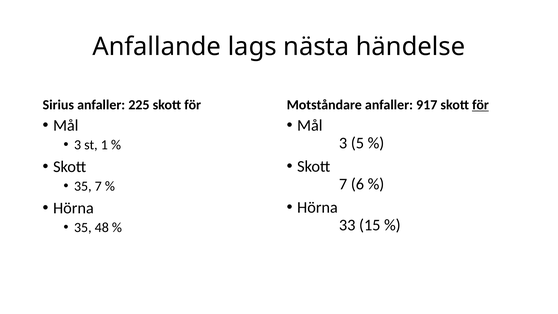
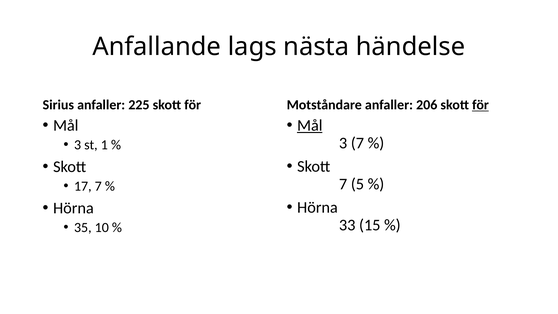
917: 917 -> 206 (427, 105)
Mål underline: none -> present (310, 125)
3 5: 5 -> 7 (357, 143)
6: 6 -> 5 (357, 184)
35: 35 -> 17 (83, 186)
48: 48 -> 10 (102, 227)
